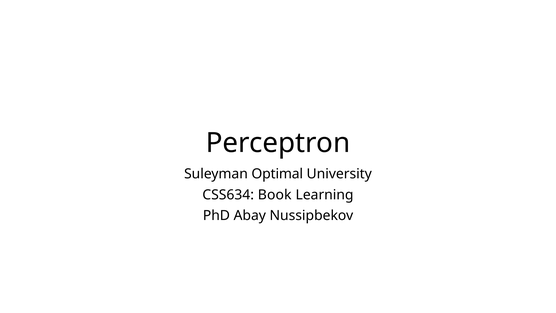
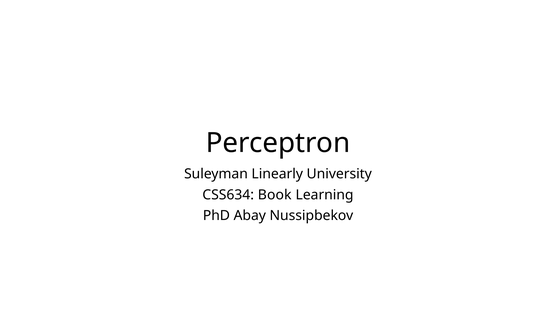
Optimal: Optimal -> Linearly (277, 174)
